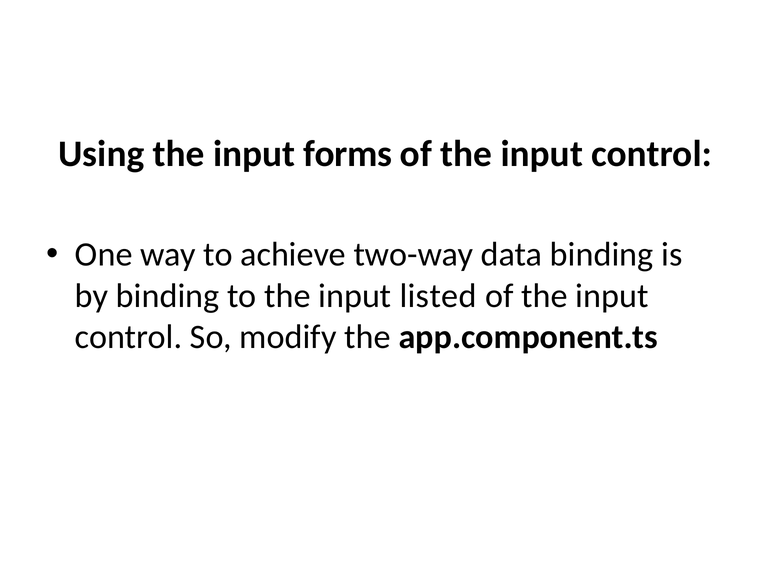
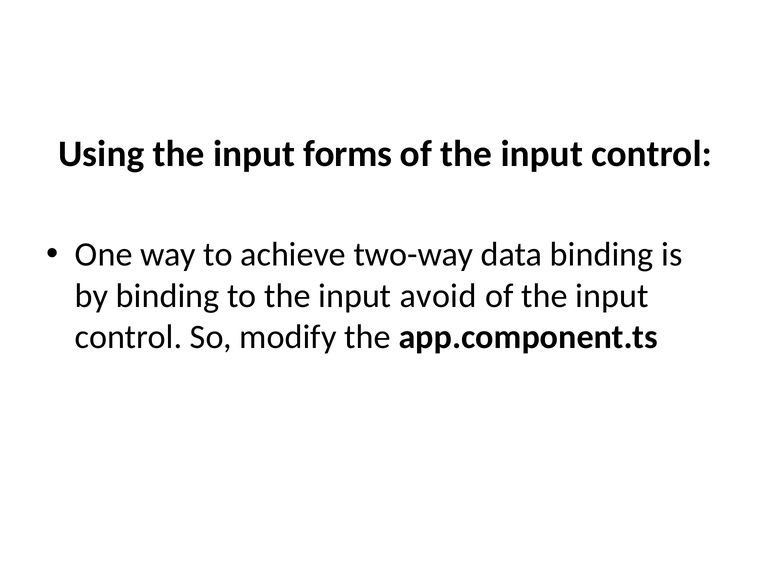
listed: listed -> avoid (438, 296)
